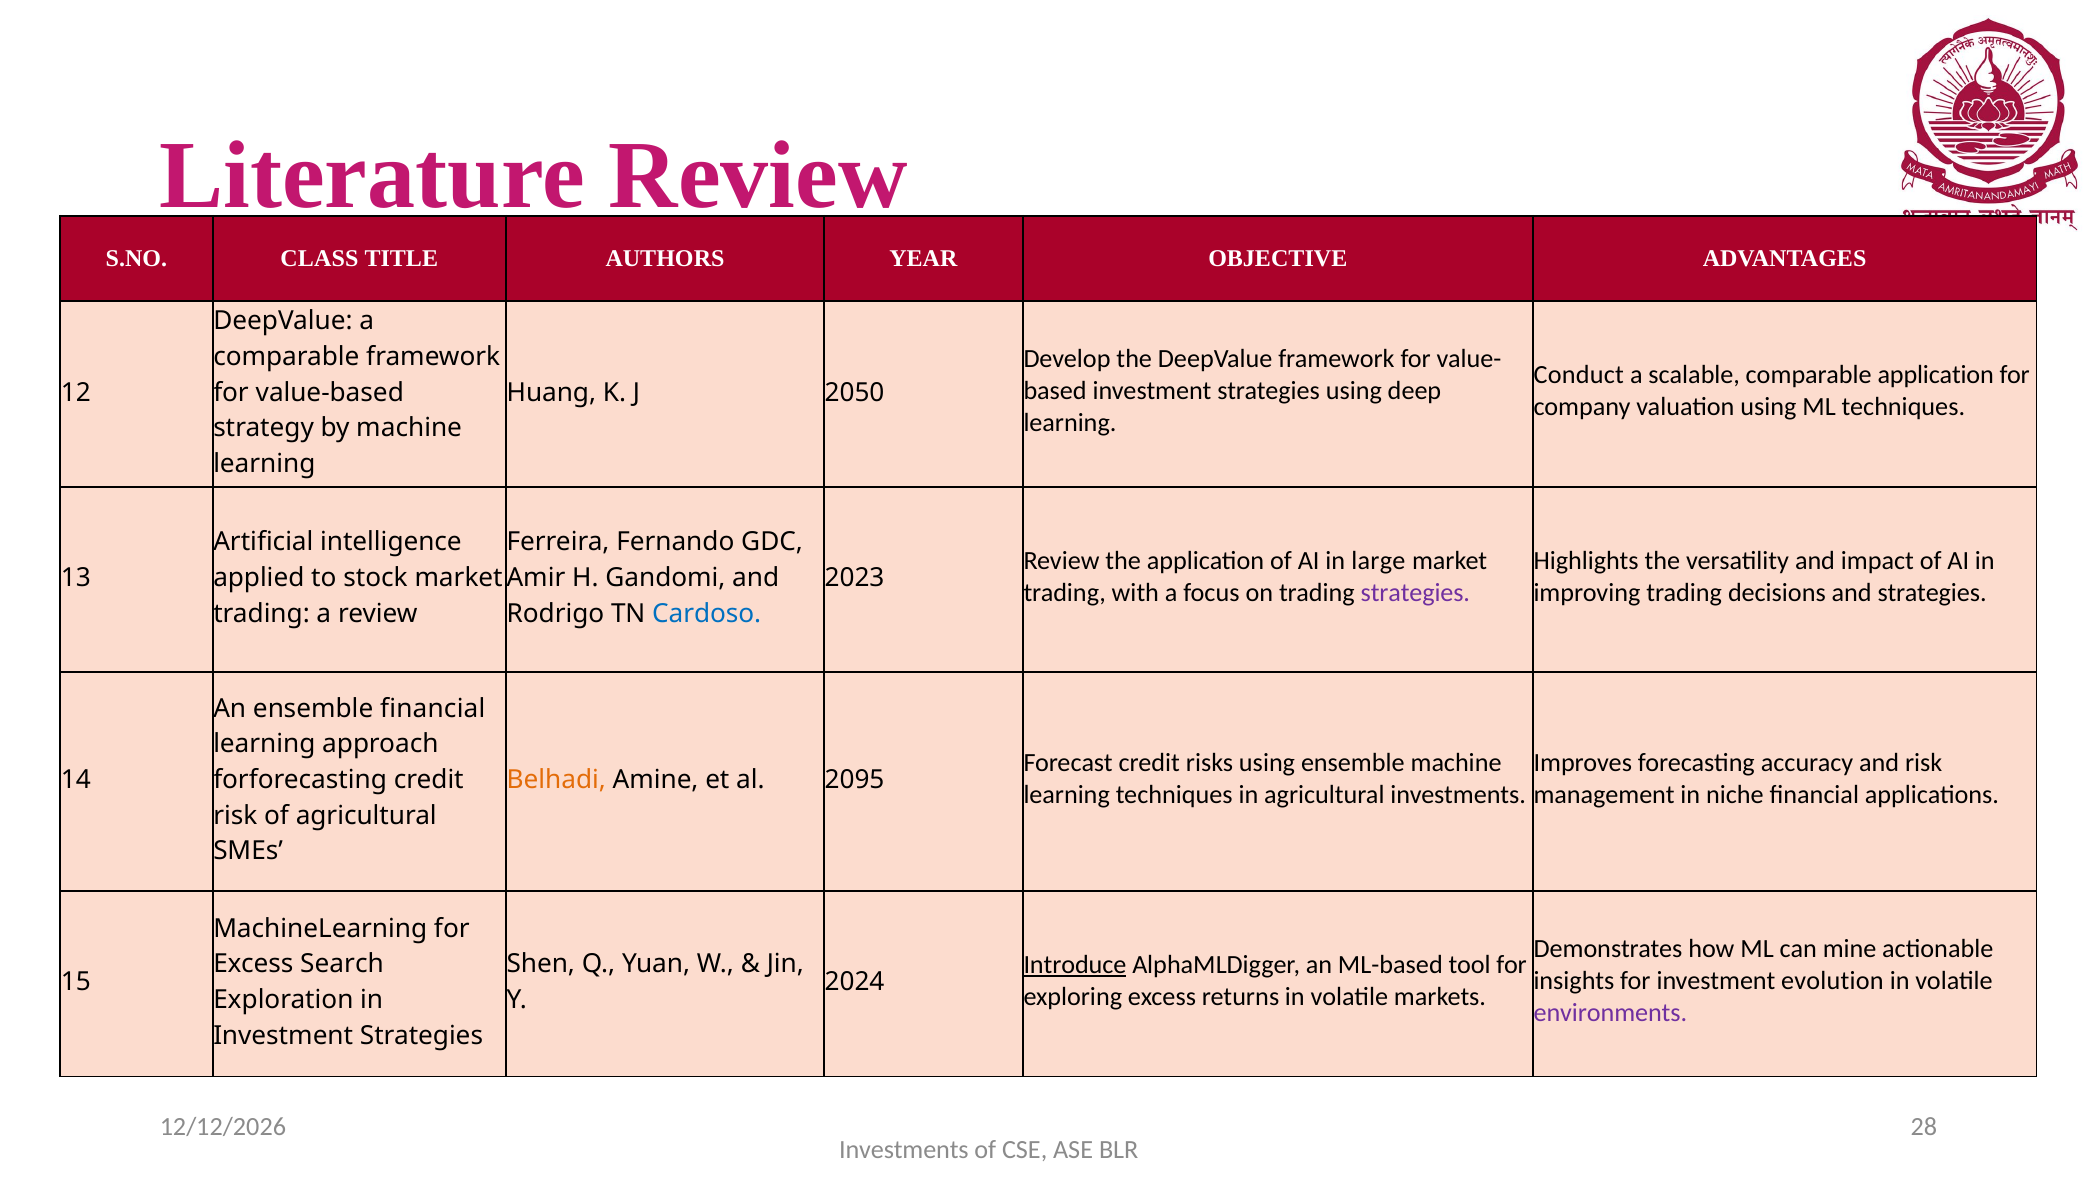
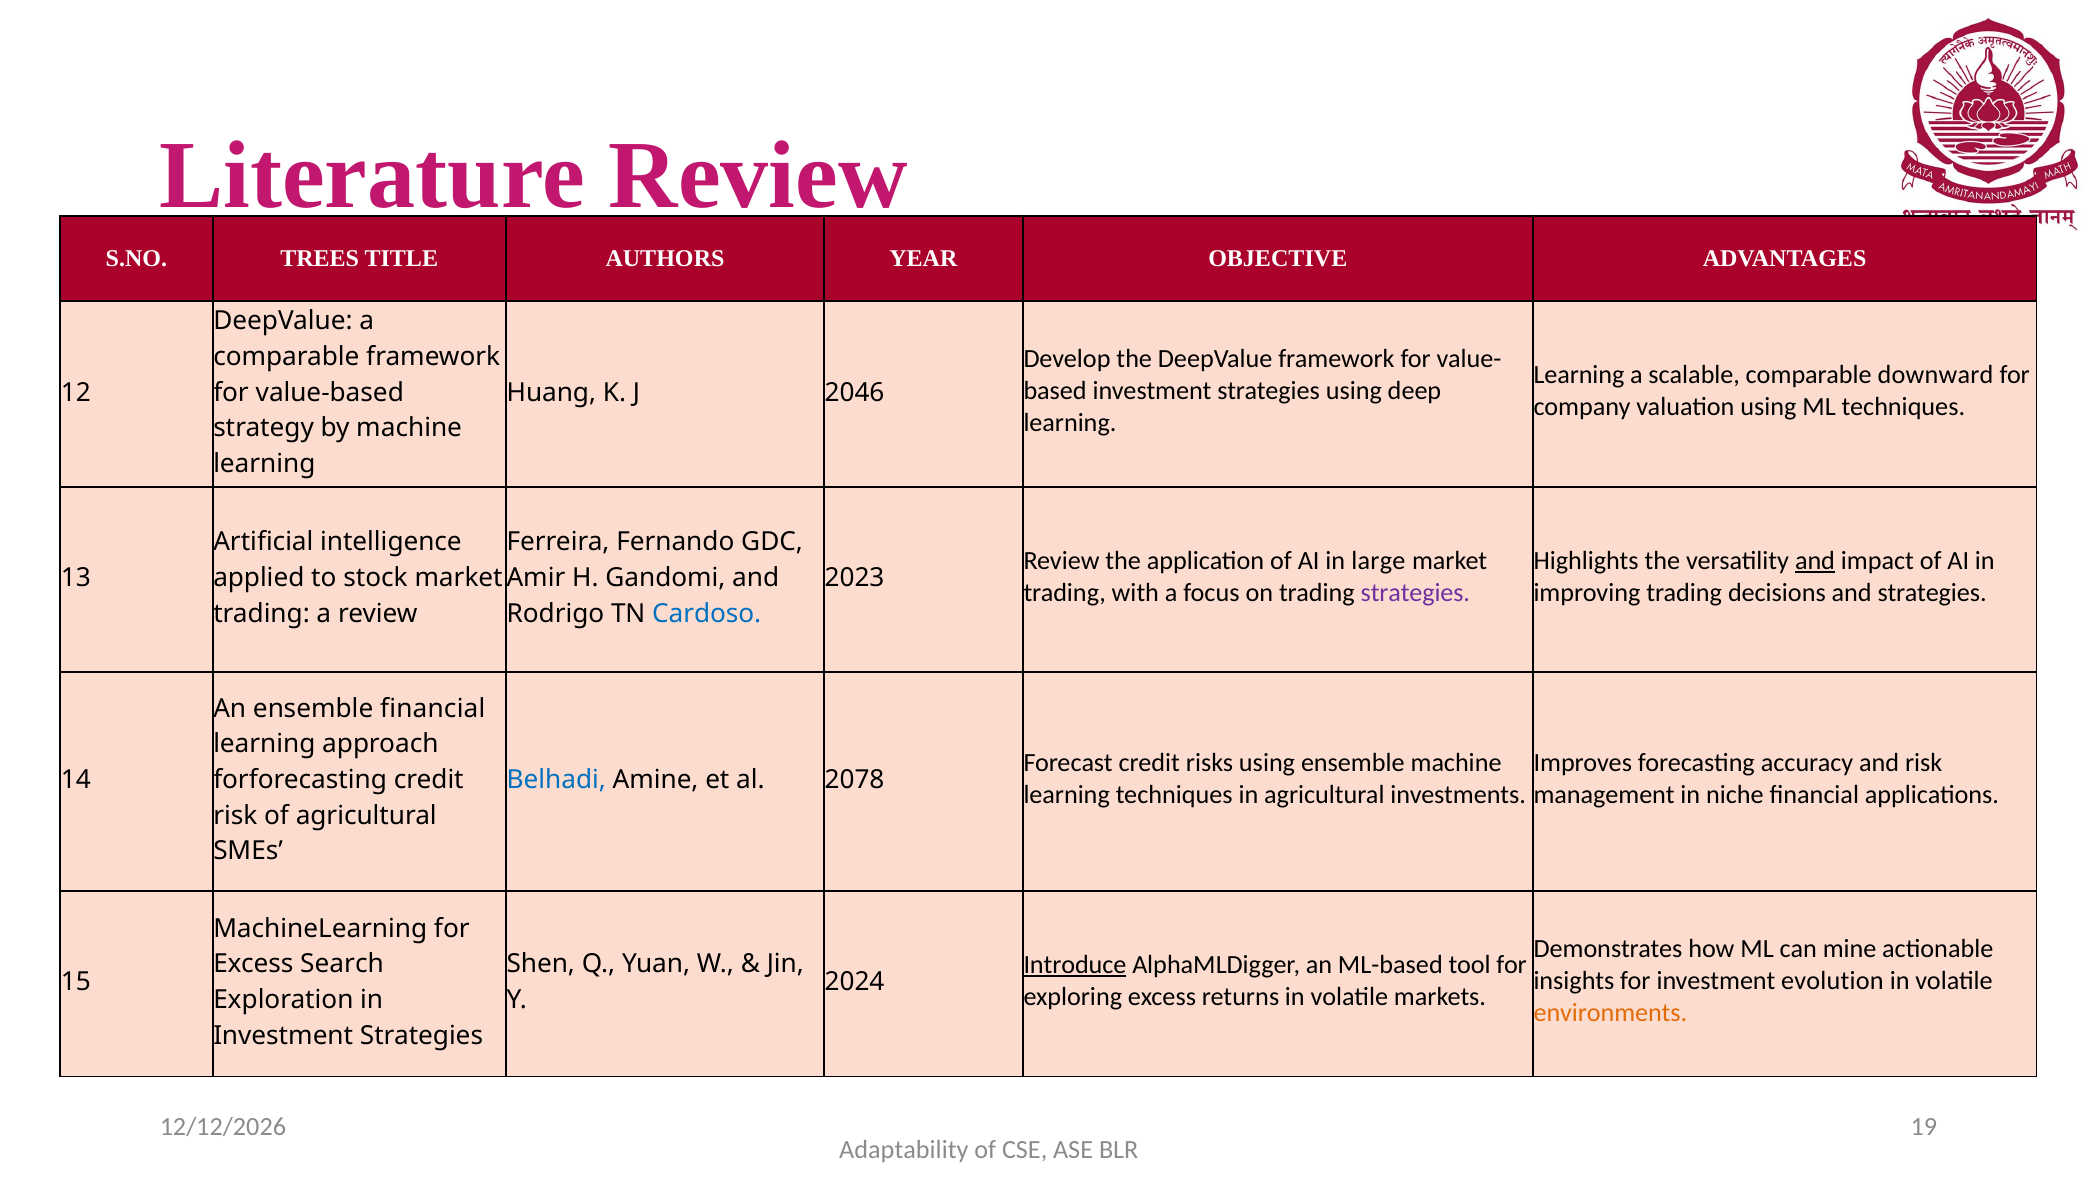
CLASS: CLASS -> TREES (320, 259)
Conduct: Conduct -> Learning (1579, 375)
comparable application: application -> downward (1935, 375)
2050: 2050 -> 2046 (855, 392)
and underline: none -> present (1815, 560)
Belhadi colour: orange -> blue (556, 780)
2095: 2095 -> 2078 (855, 780)
environments colour: purple -> orange (1610, 1012)
28: 28 -> 19 (1924, 1126)
Investments: Investments -> Adaptability (904, 1149)
